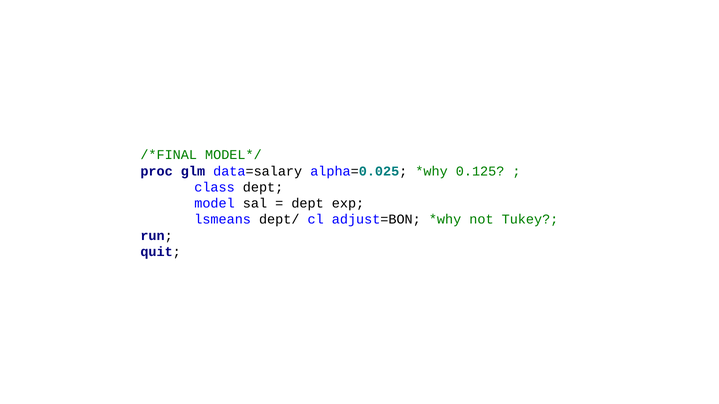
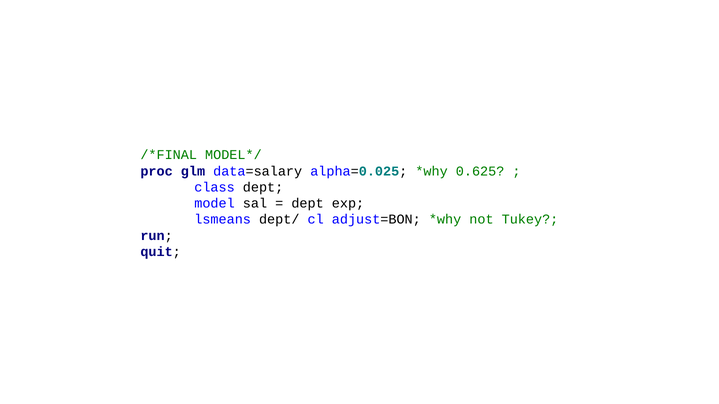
0.125: 0.125 -> 0.625 (480, 171)
